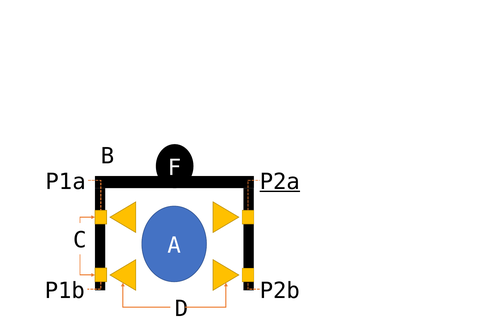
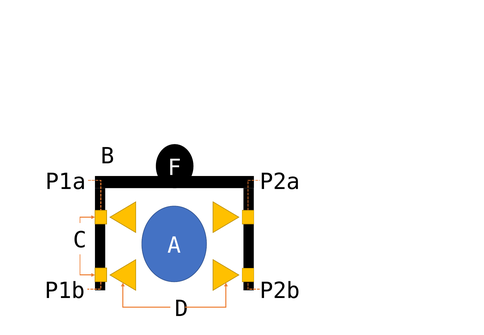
P2a underline: present -> none (280, 182)
